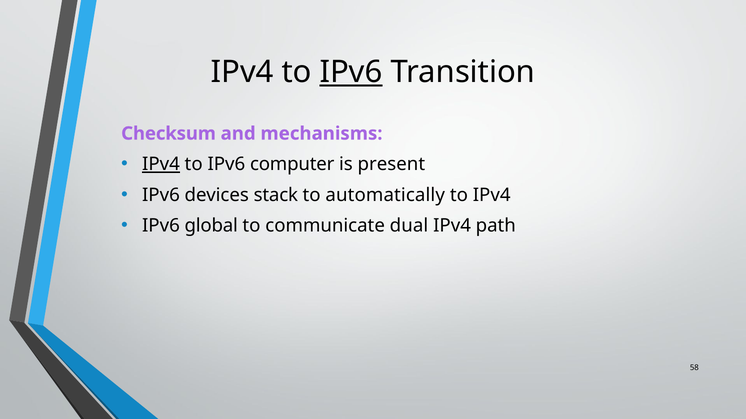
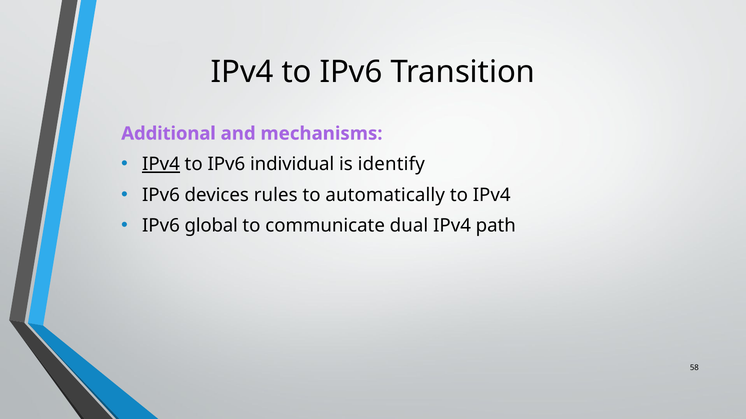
IPv6 underline: present -> none (351, 72)
Checksum: Checksum -> Additional (169, 134)
computer: computer -> individual (292, 164)
present: present -> identify (391, 164)
stack: stack -> rules (276, 195)
